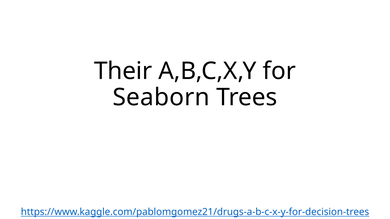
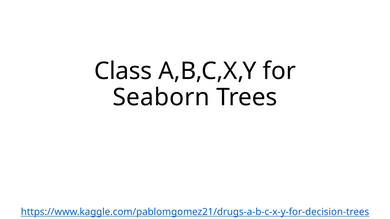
Their: Their -> Class (123, 71)
